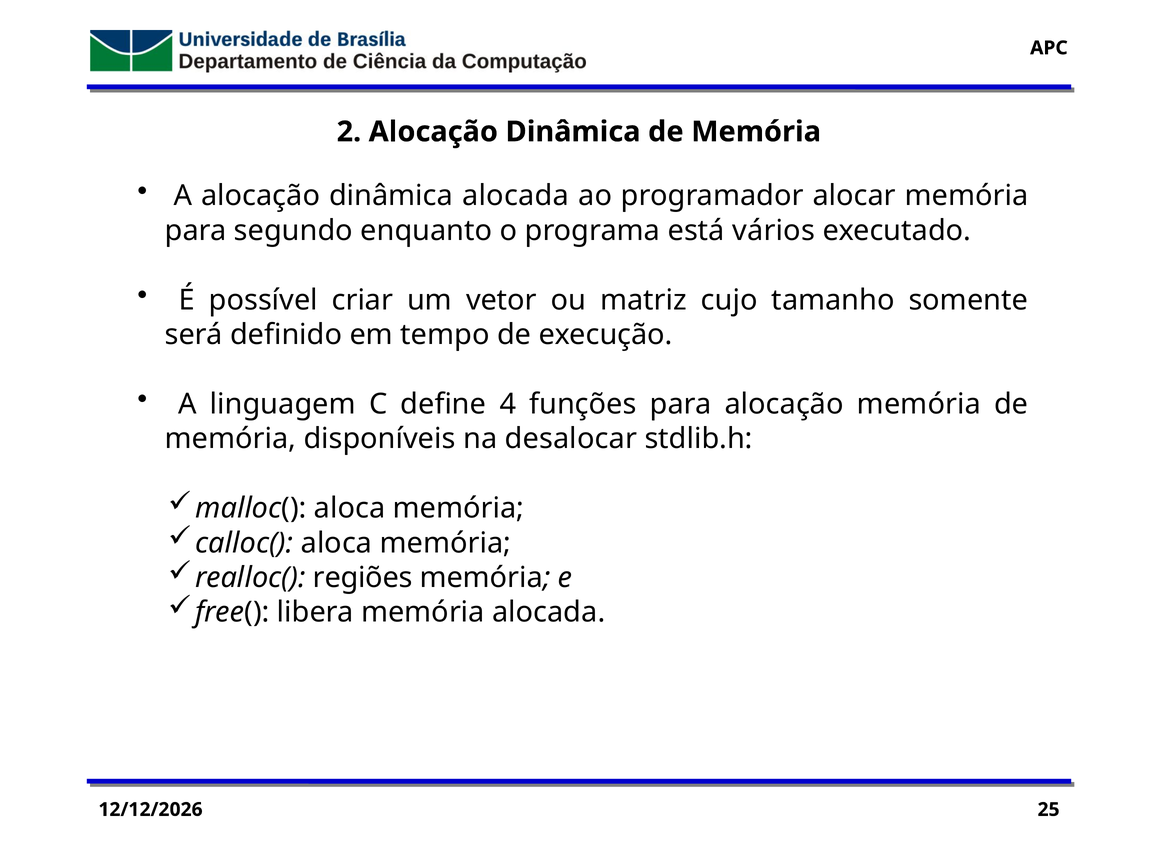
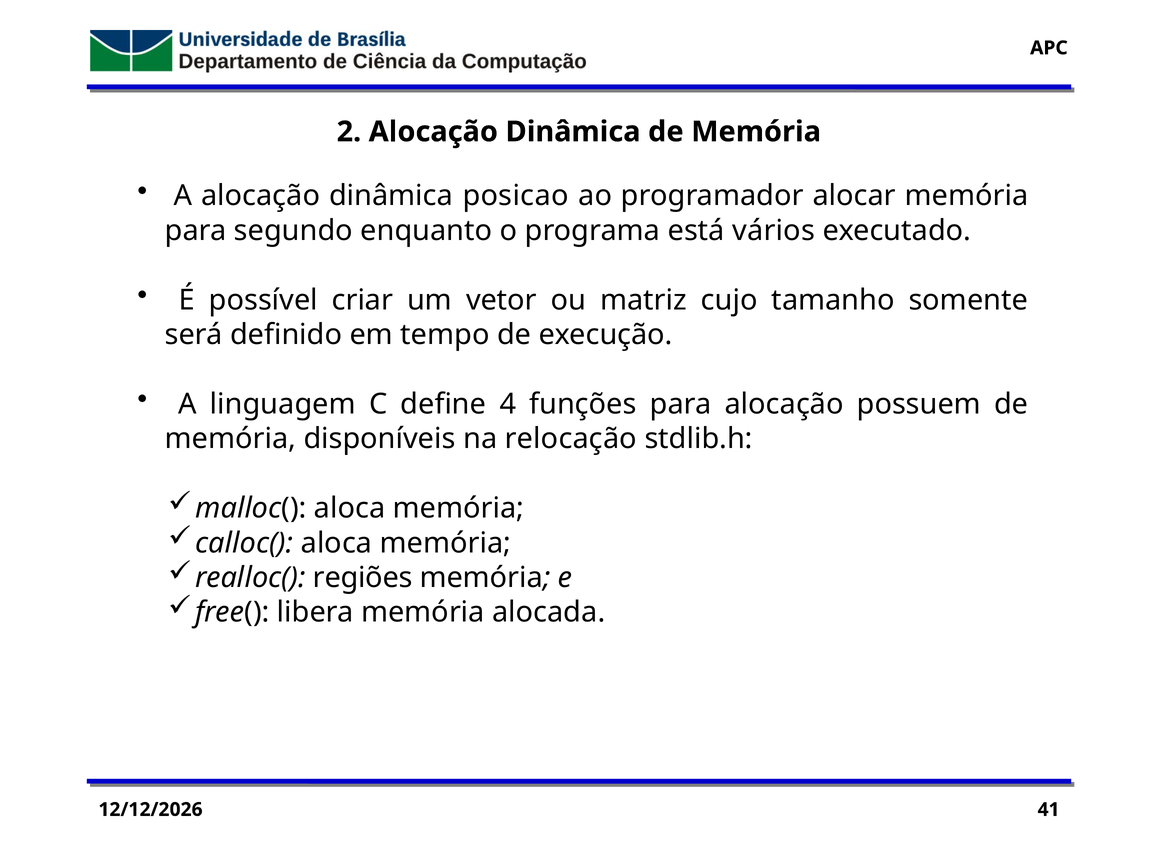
dinâmica alocada: alocada -> posicao (516, 196)
alocação memória: memória -> possuem (919, 404)
desalocar: desalocar -> relocação (571, 439)
25: 25 -> 41 (1049, 810)
